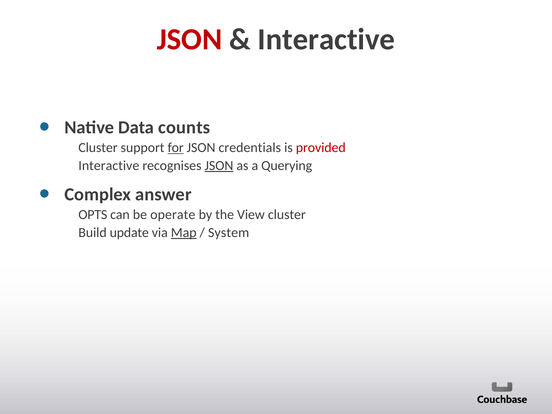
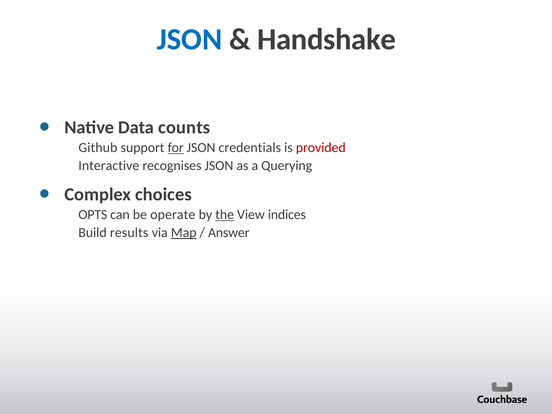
JSON colour: red -> blue (189, 39)
Interactive: Interactive -> Handshake (326, 39)
Cluster: Cluster -> Github (98, 148)
JSON underline: present -> none (219, 166)
answer: answer -> choices (163, 194)
the underline: none -> present (225, 215)
View cluster: cluster -> indices (287, 215)
update: update -> results (129, 233)
System: System -> Answer (229, 233)
